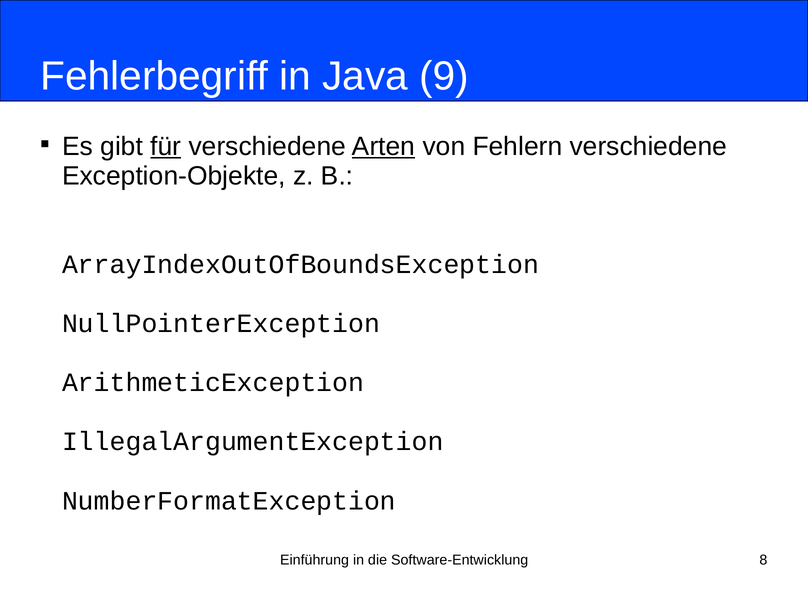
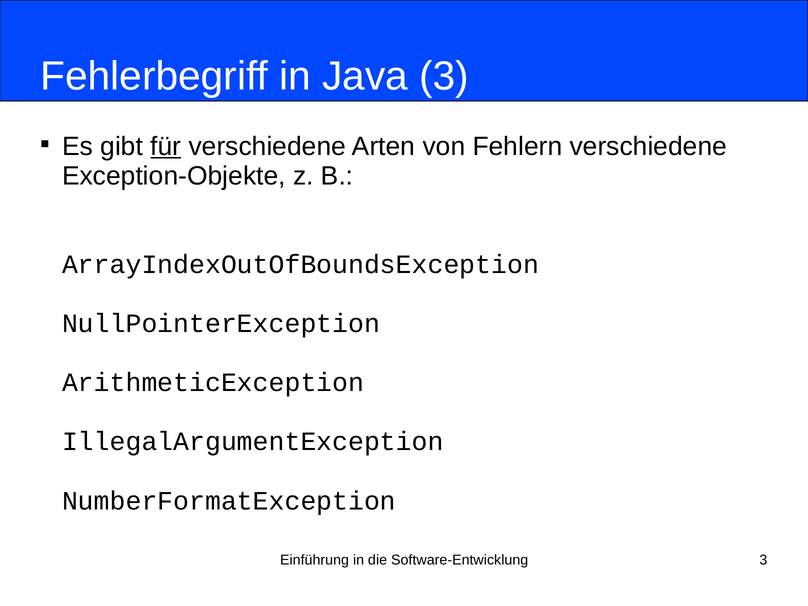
Java 9: 9 -> 3 (444, 76)
Arten underline: present -> none (384, 147)
Software-Entwicklung 8: 8 -> 3 (763, 560)
